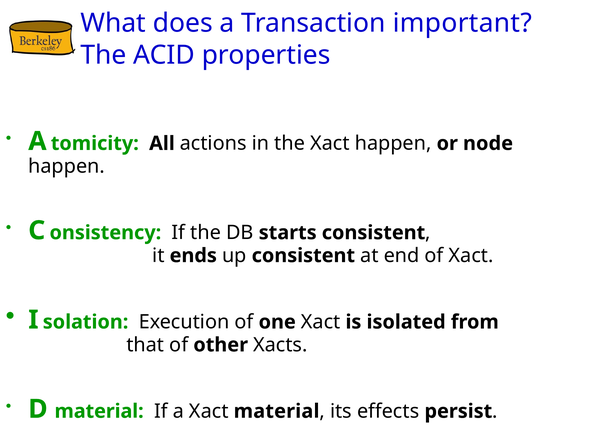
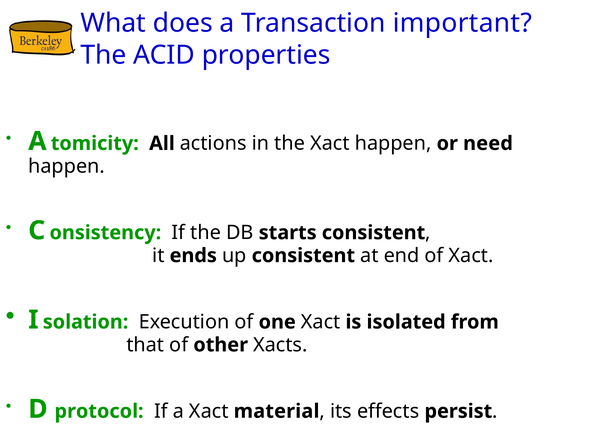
node: node -> need (488, 143)
D material: material -> protocol (99, 411)
